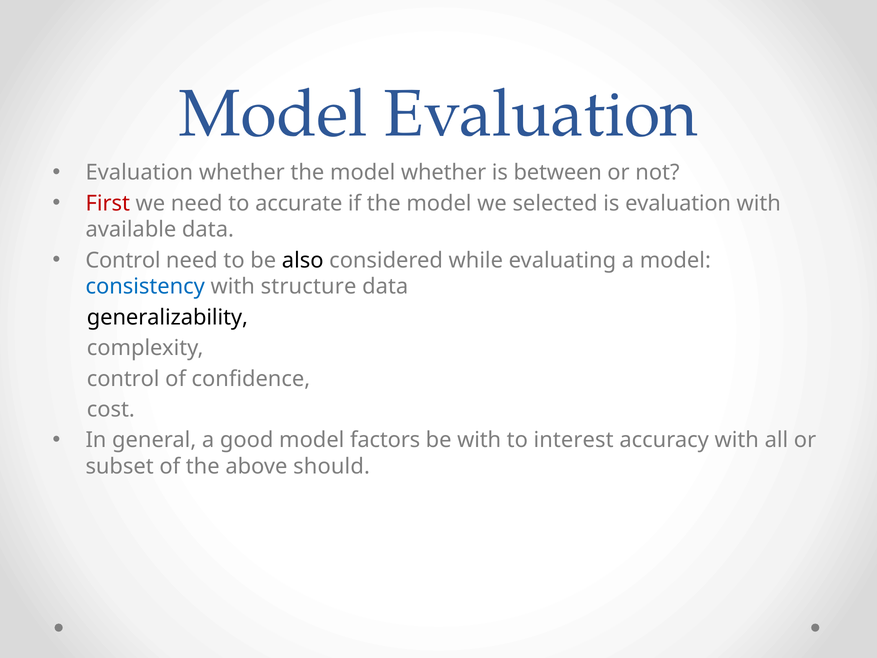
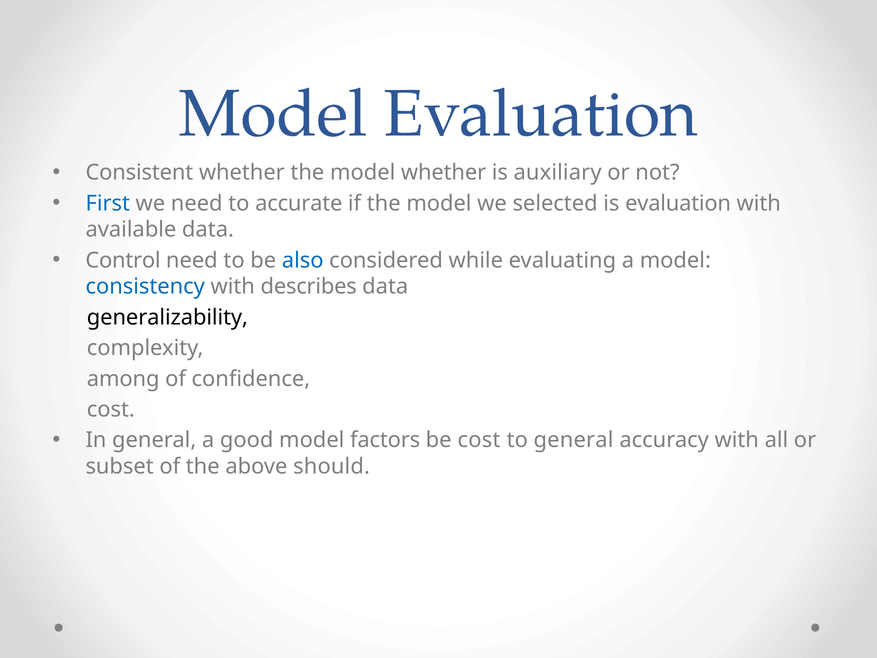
Evaluation: Evaluation -> Consistent (139, 173)
between: between -> auxiliary (558, 173)
First colour: red -> blue (108, 203)
also colour: black -> blue (303, 260)
structure: structure -> describes (309, 287)
control: control -> among (123, 379)
be with: with -> cost (479, 440)
to interest: interest -> general (573, 440)
